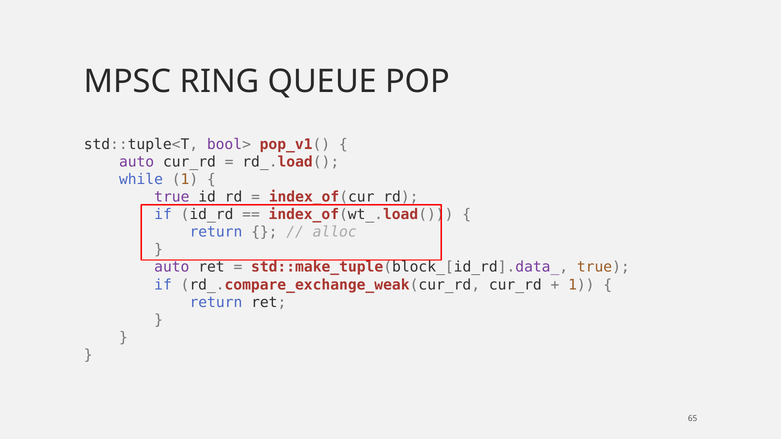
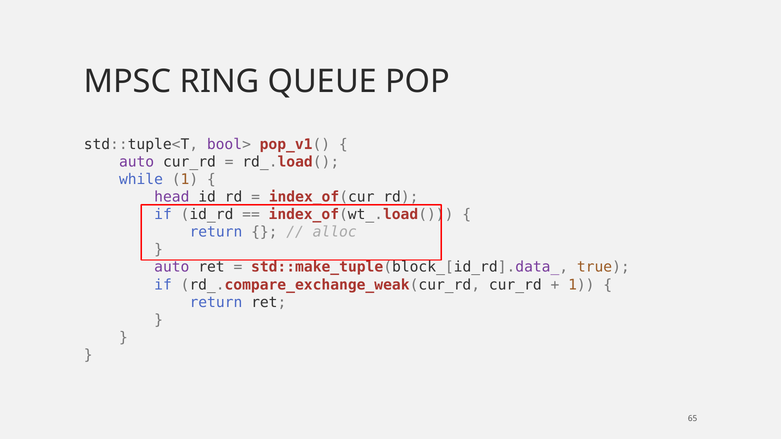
true: true -> head (172, 197)
